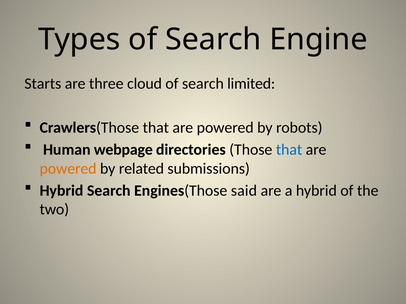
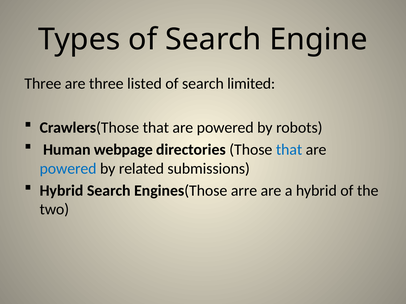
Starts: Starts -> Three (43, 84)
cloud: cloud -> listed (145, 84)
powered colour: orange -> blue (68, 169)
said: said -> arre (244, 191)
